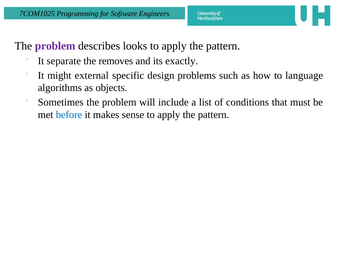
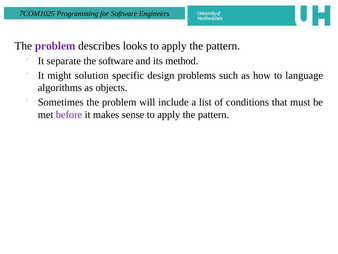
the removes: removes -> software (116, 61)
exactly: exactly -> method (182, 61)
external: external -> solution (92, 75)
before colour: blue -> purple (69, 114)
